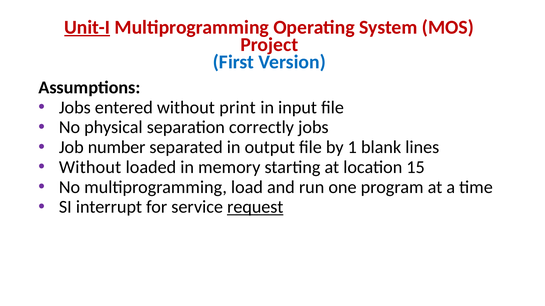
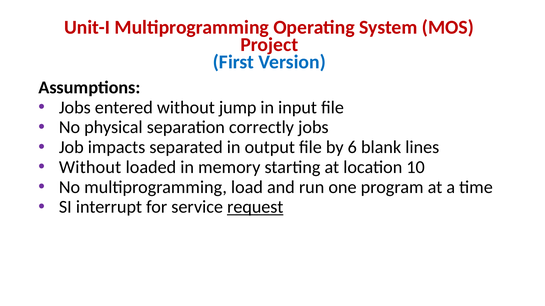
Unit-I underline: present -> none (87, 27)
print: print -> jump (238, 108)
number: number -> impacts (117, 147)
1: 1 -> 6 (352, 147)
15: 15 -> 10 (416, 167)
